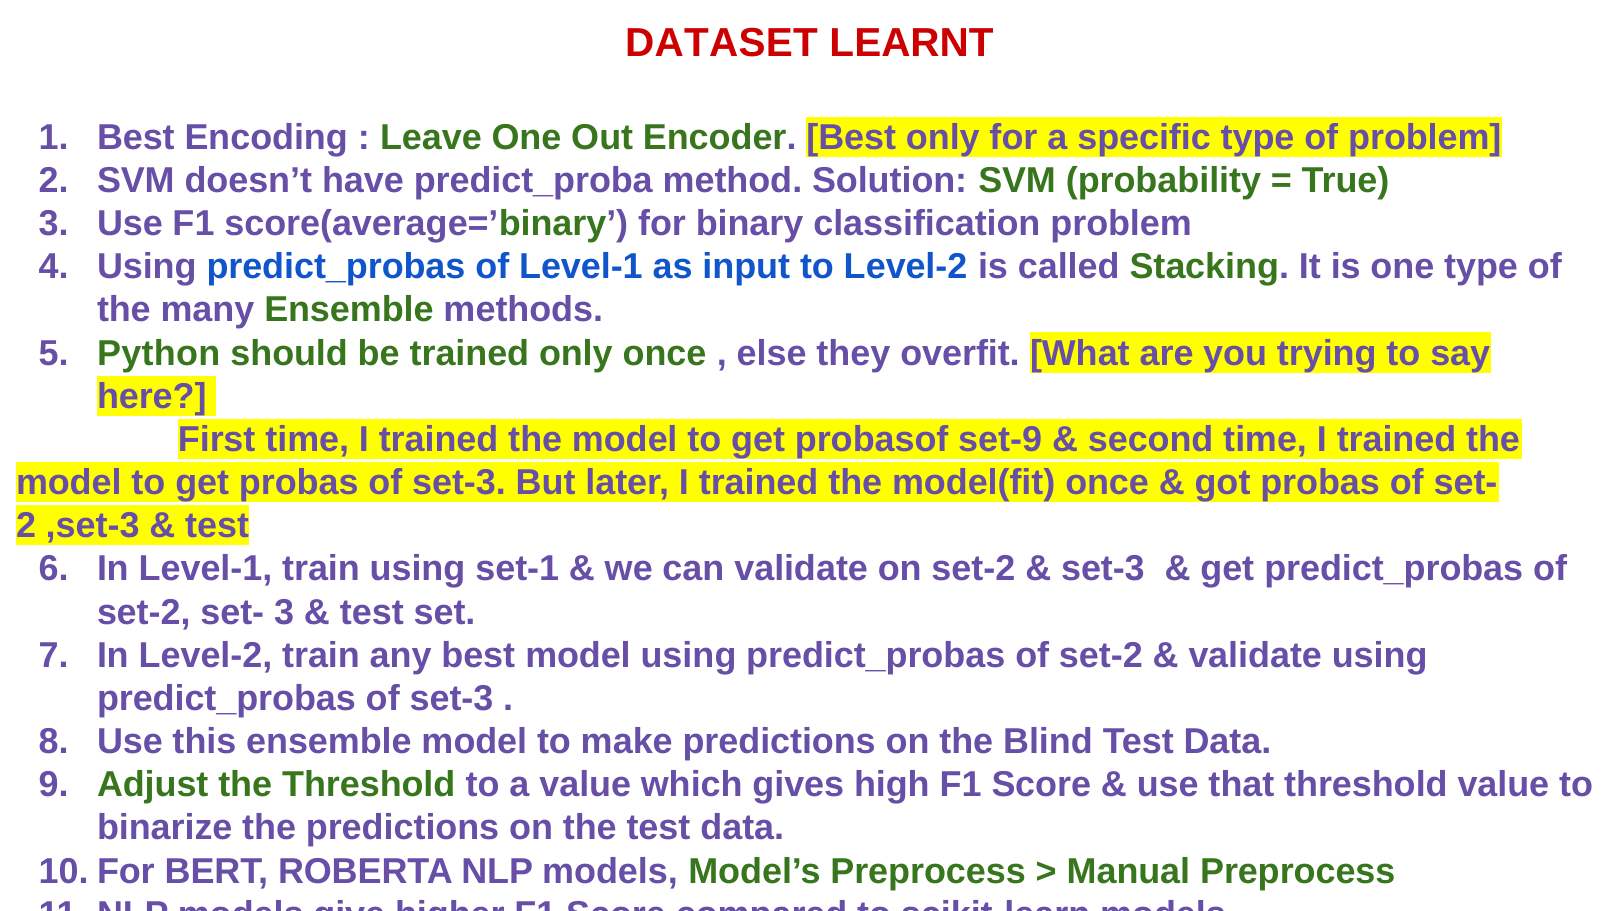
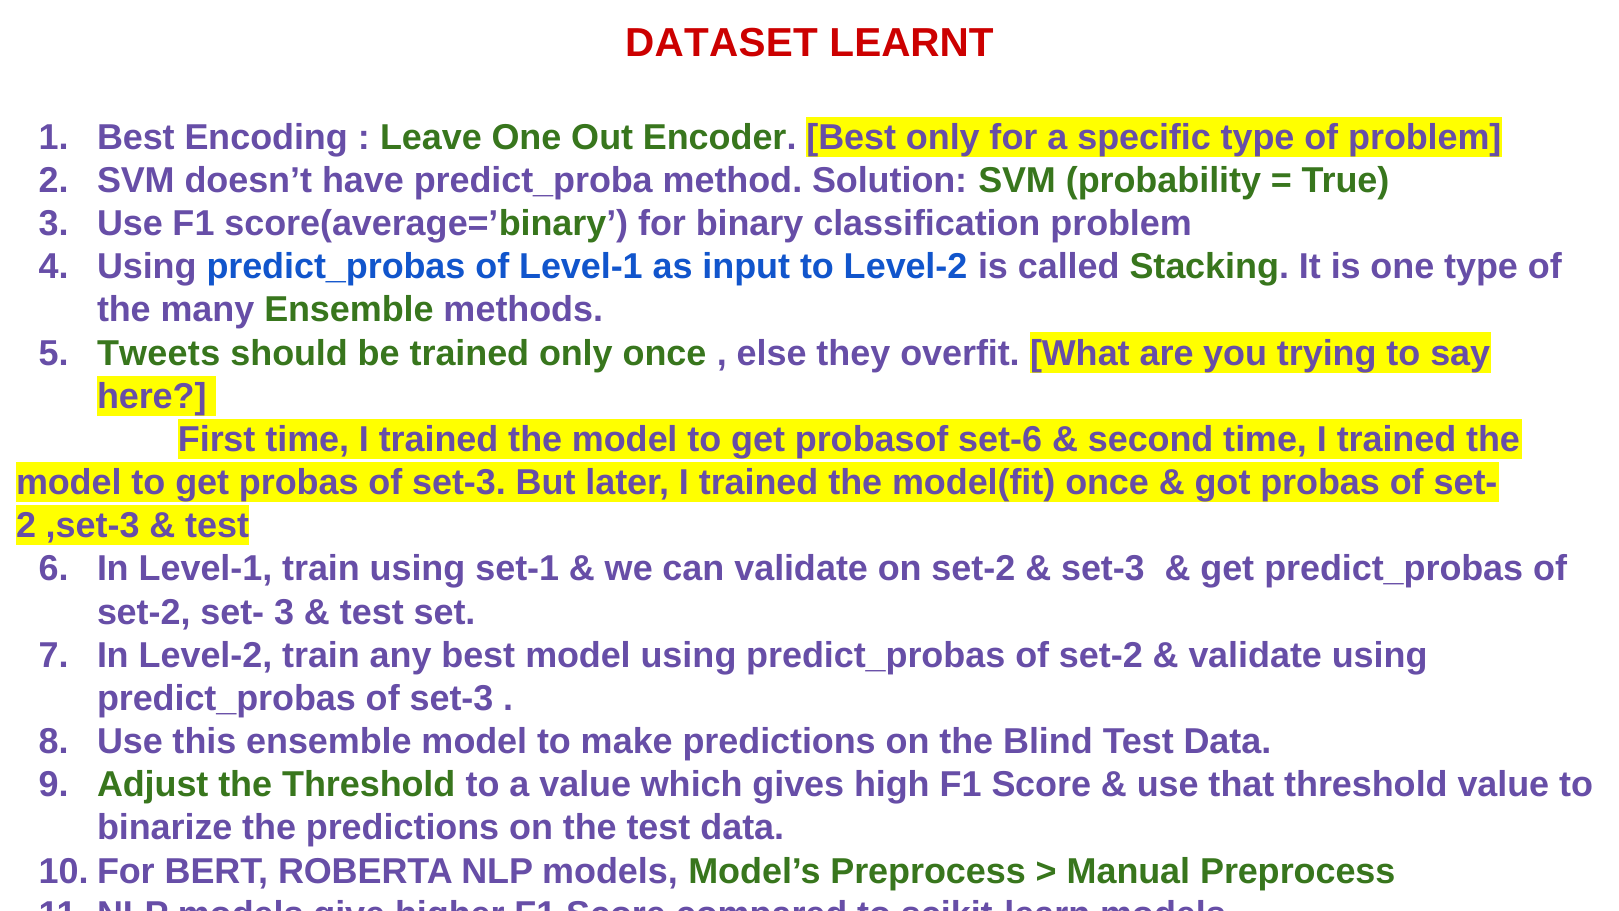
Python: Python -> Tweets (159, 353)
set-9: set-9 -> set-6 (1000, 439)
